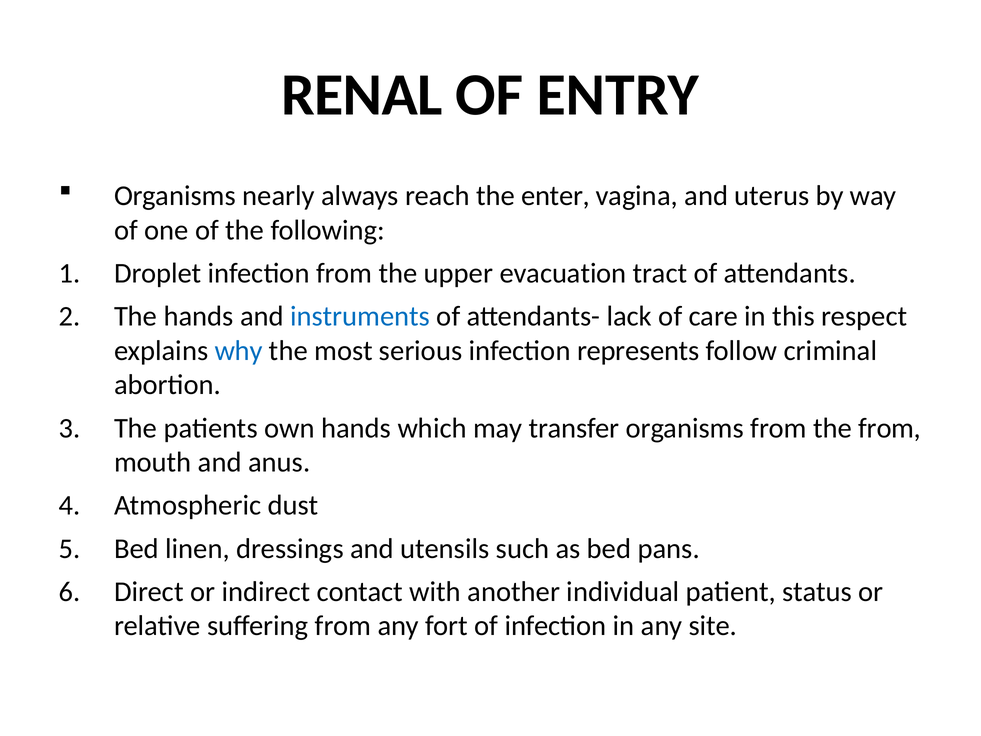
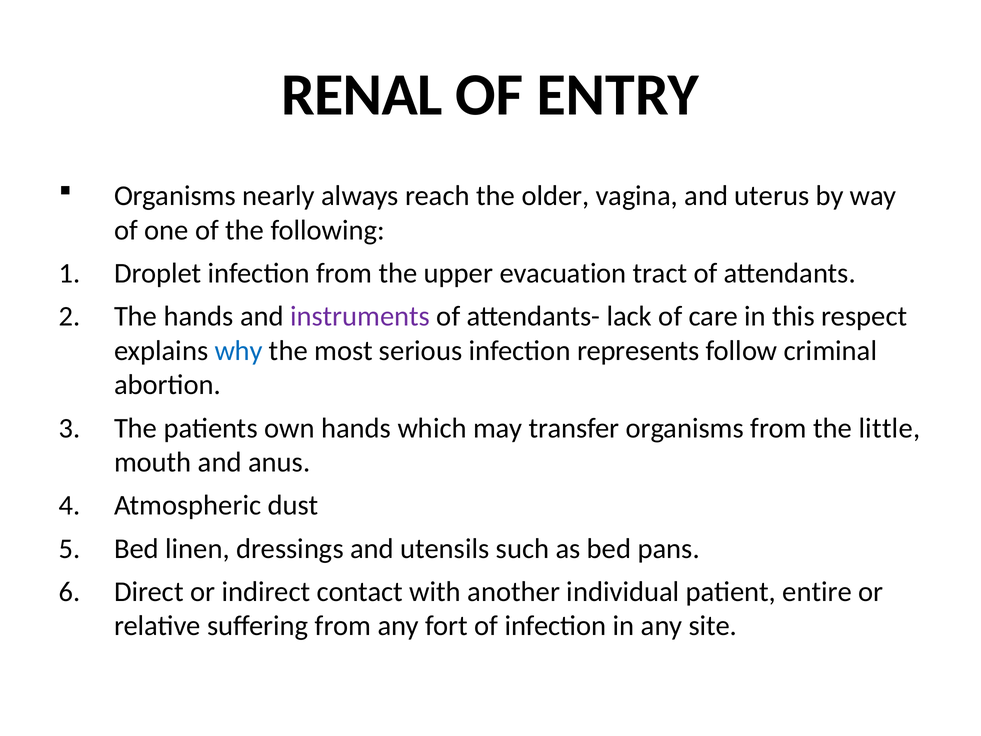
enter: enter -> older (555, 196)
instruments colour: blue -> purple (360, 316)
the from: from -> little (889, 428)
status: status -> entire (817, 591)
